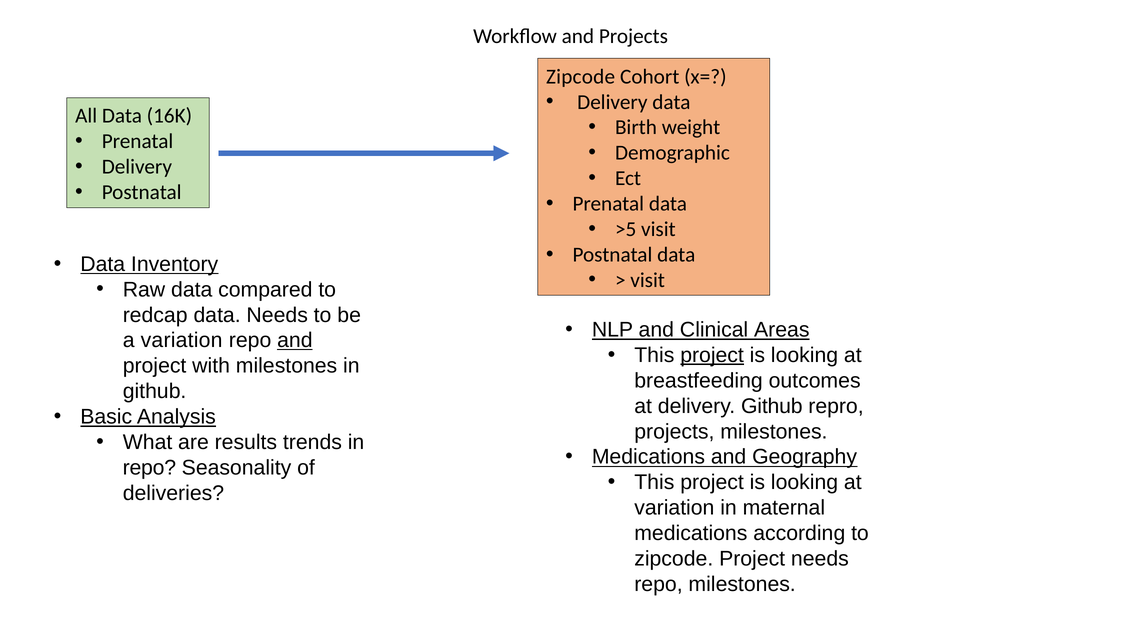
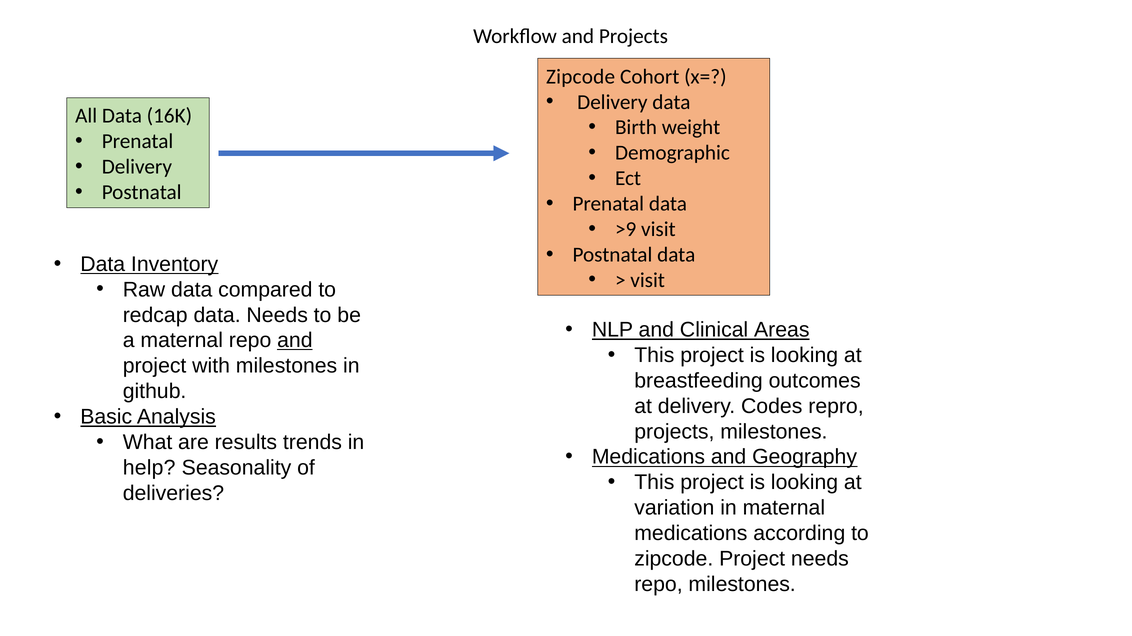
>5: >5 -> >9 (626, 230)
a variation: variation -> maternal (182, 341)
project underline: present -> none (712, 356)
delivery Github: Github -> Codes (772, 407)
repo: repo -> help (149, 468)
